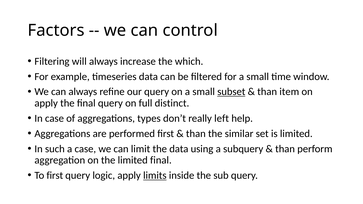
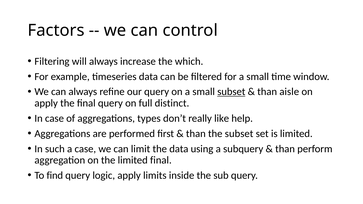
item: item -> aisle (289, 92)
left: left -> like (222, 118)
the similar: similar -> subset (239, 134)
To first: first -> find (55, 176)
limits underline: present -> none (155, 176)
